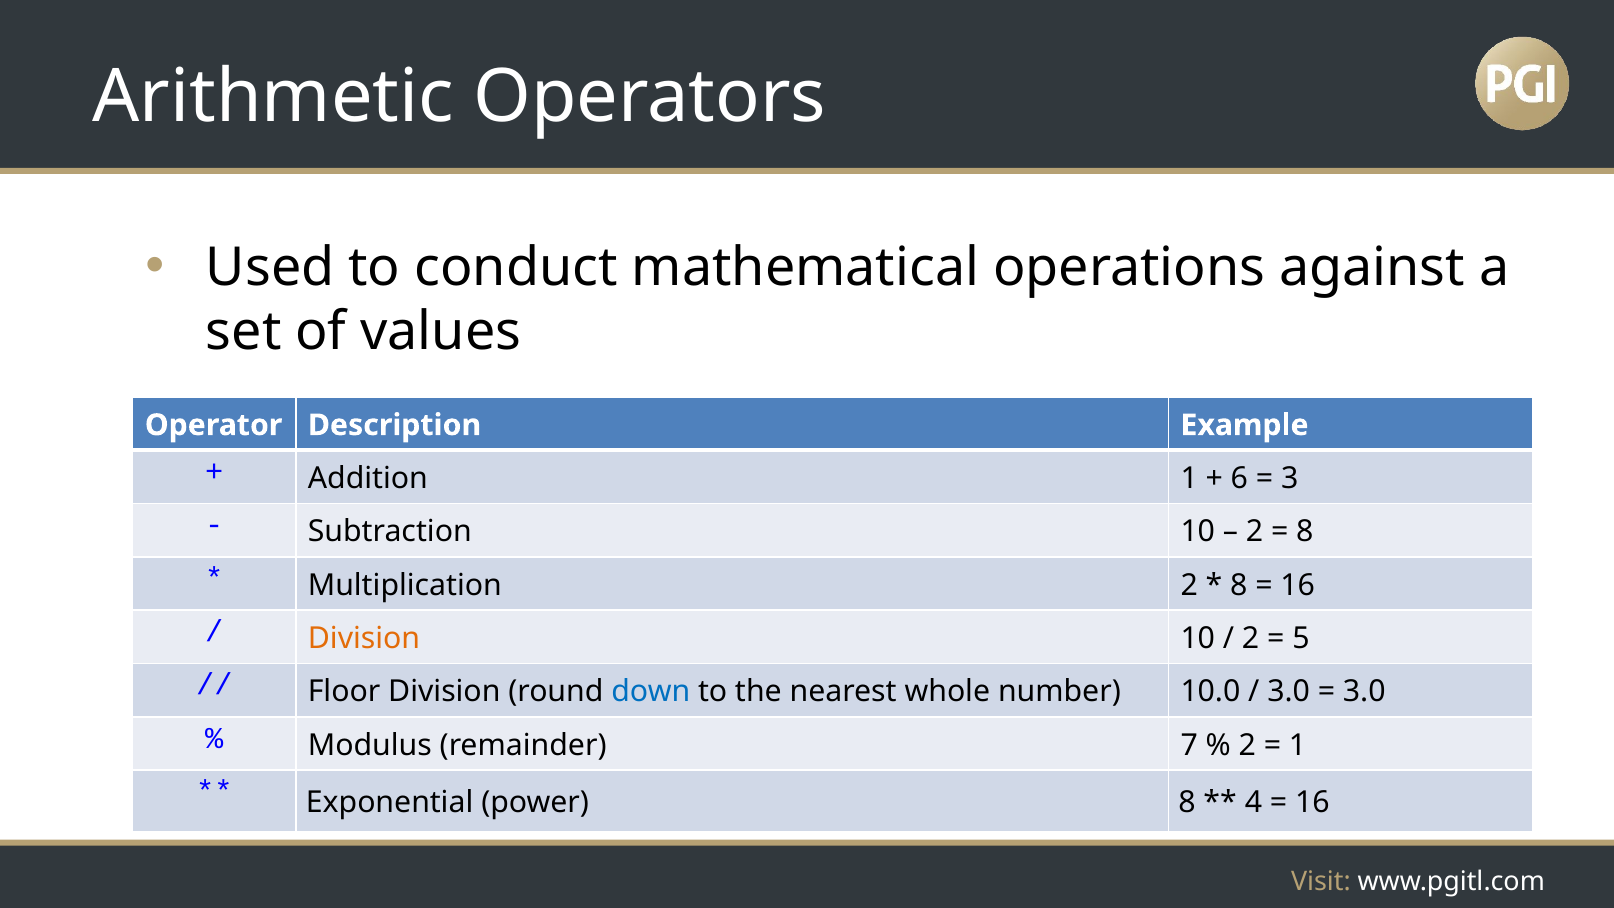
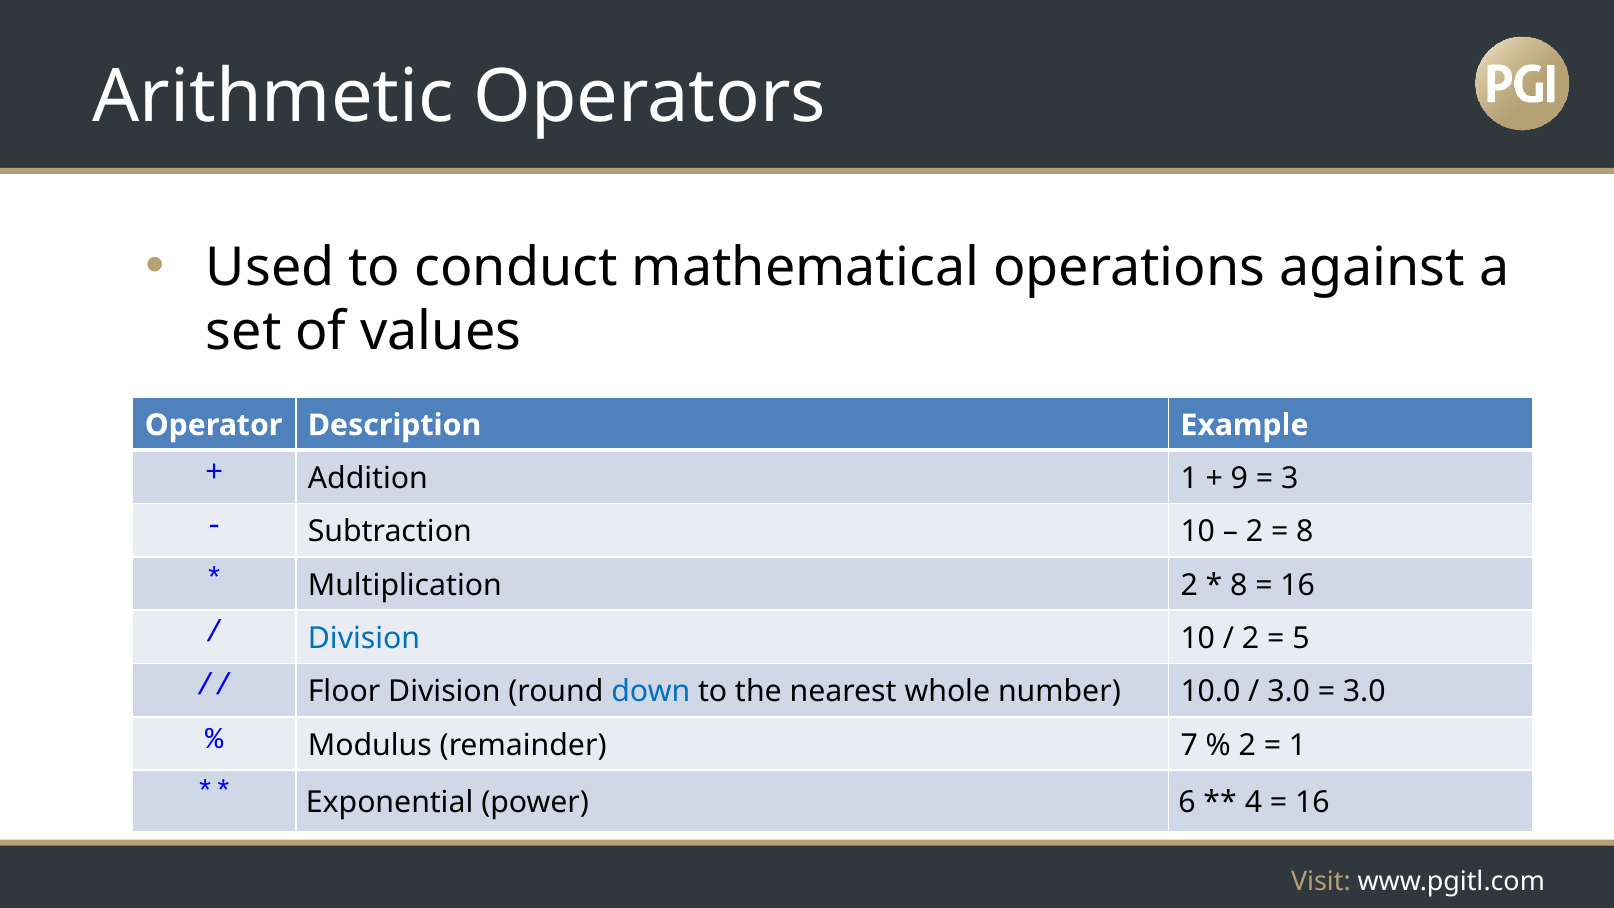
6: 6 -> 9 (1239, 478)
Division colour: orange -> blue (364, 638)
power 8: 8 -> 6 (1187, 802)
